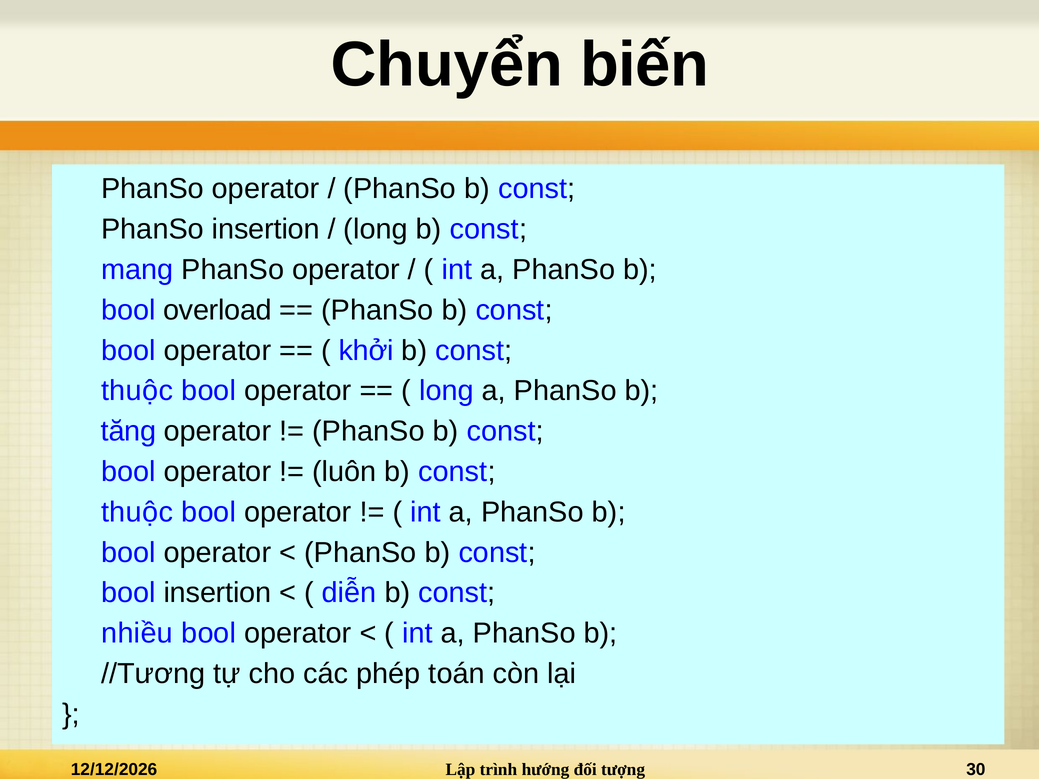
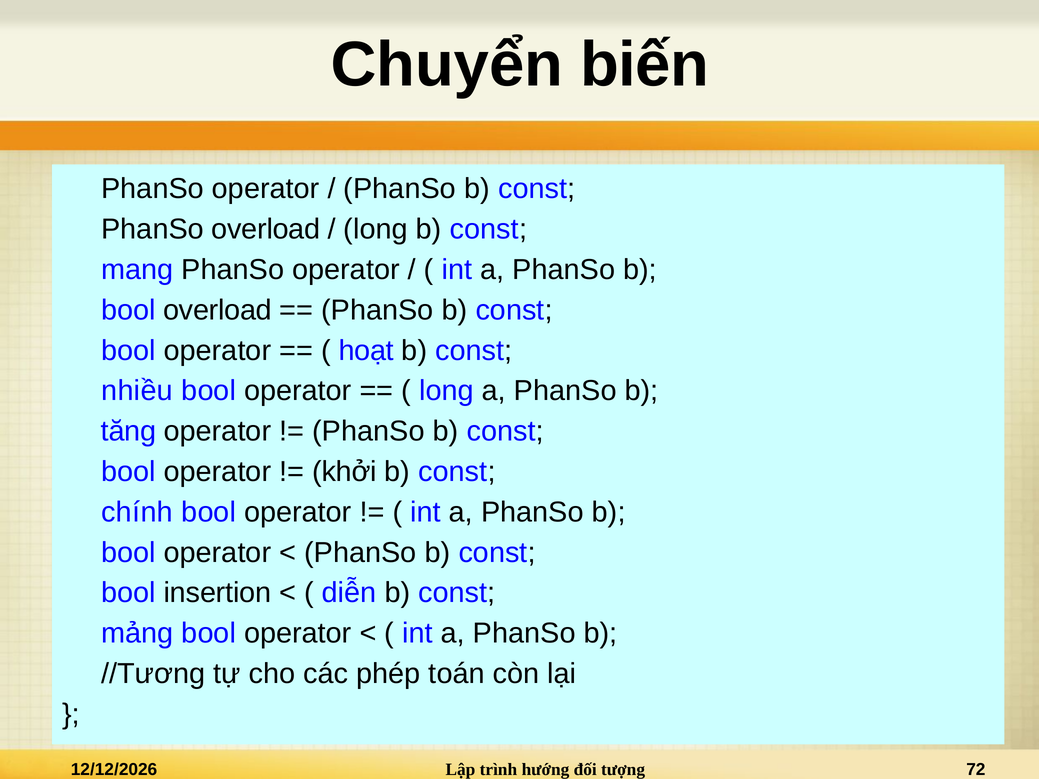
PhanSo insertion: insertion -> overload (266, 229)
khởi: khởi -> hoạt (366, 351)
thuộc: thuộc -> nhiều (137, 391)
luôn: luôn -> khởi (344, 472)
thuộc: thuộc -> chính (137, 512)
nhiều: nhiều -> mảng (137, 634)
30: 30 -> 72 (976, 770)
